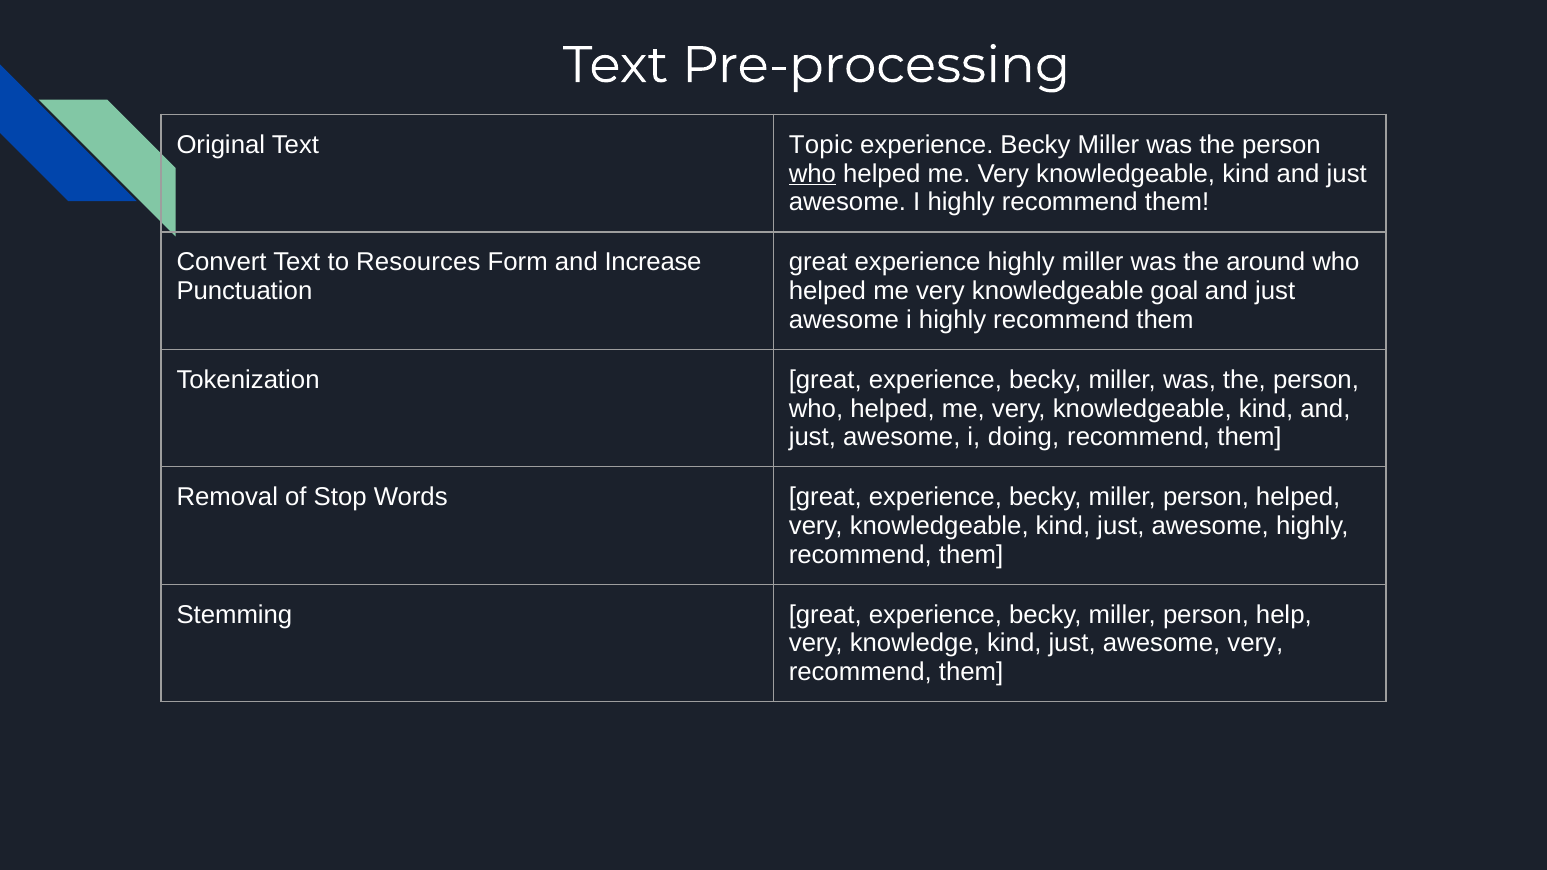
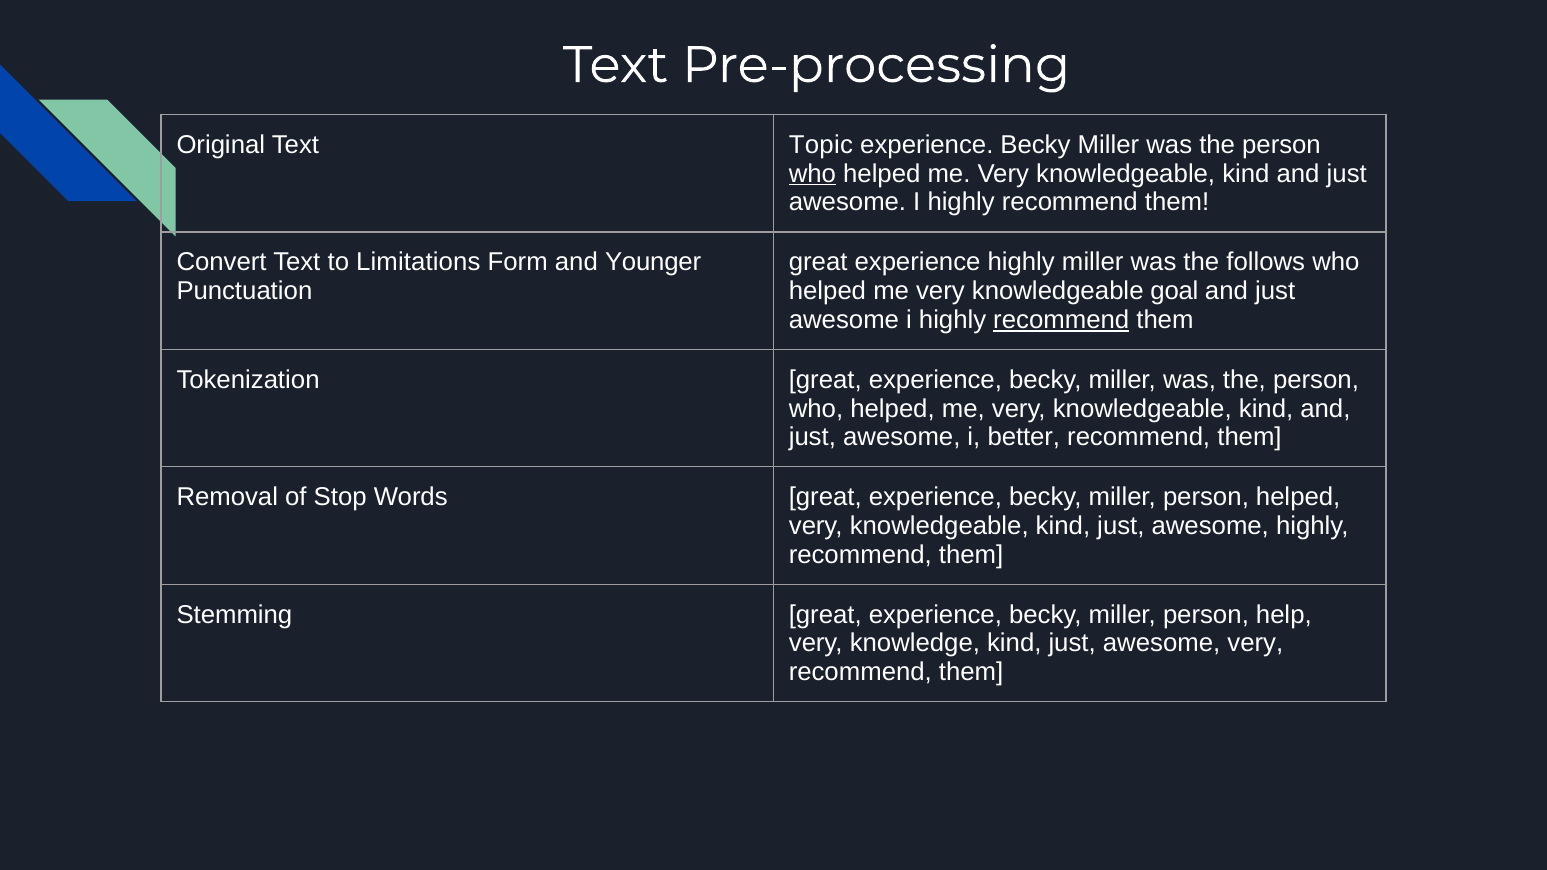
Resources: Resources -> Limitations (418, 262)
Increase: Increase -> Younger (653, 262)
around: around -> follows (1266, 262)
recommend underline: none -> present (1061, 320)
doing: doing -> better (1024, 438)
